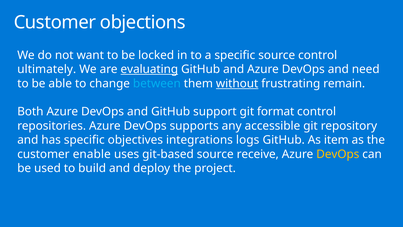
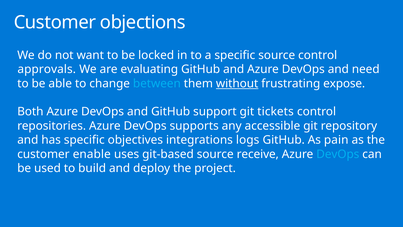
ultimately: ultimately -> approvals (47, 69)
evaluating underline: present -> none (149, 69)
remain: remain -> expose (344, 83)
format: format -> tickets (276, 112)
item: item -> pain (336, 140)
DevOps colour: yellow -> light blue (338, 154)
